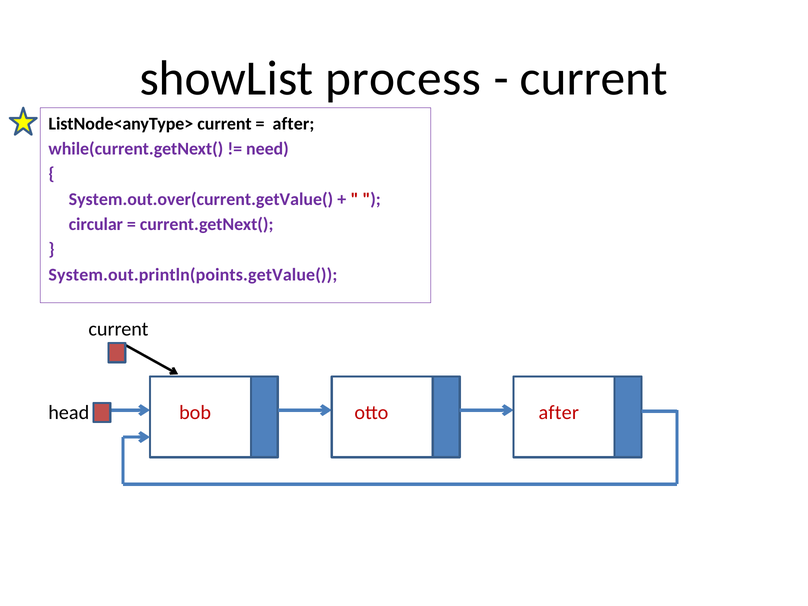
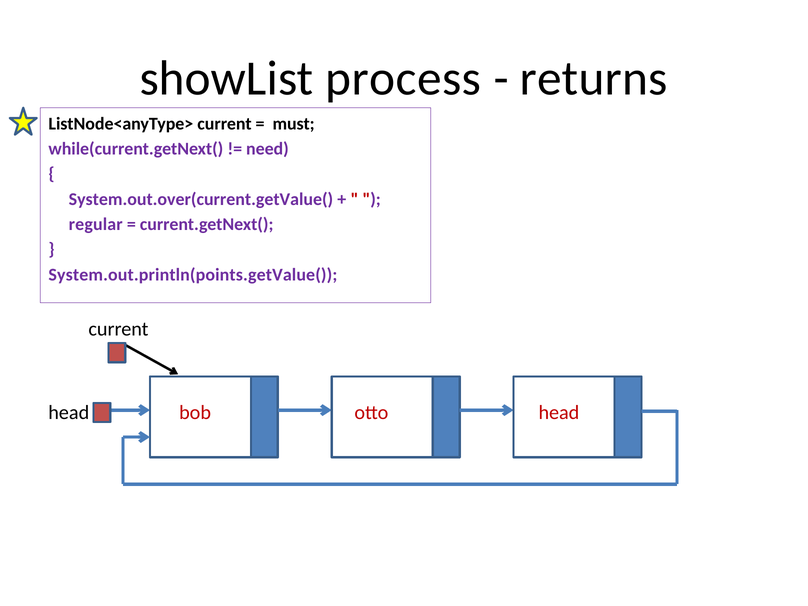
current: current -> returns (594, 78)
after: after -> must (294, 124)
circular: circular -> regular (96, 224)
otto after: after -> head (559, 413)
